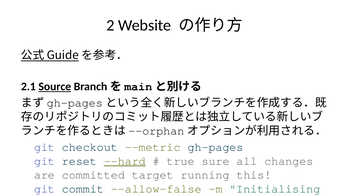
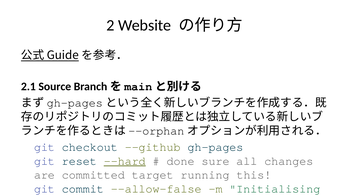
Source underline: present -> none (55, 87)
--metric: --metric -> --github (153, 147)
true: true -> done (181, 161)
